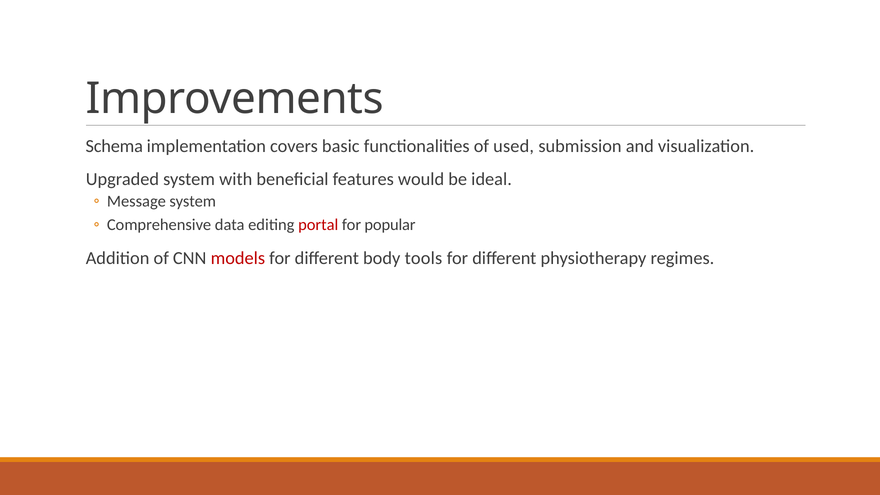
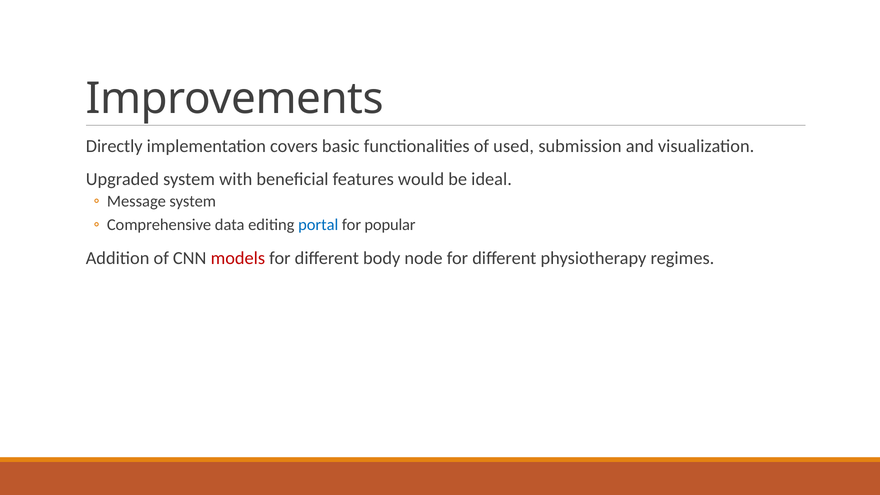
Schema: Schema -> Directly (114, 146)
portal colour: red -> blue (318, 225)
tools: tools -> node (424, 258)
